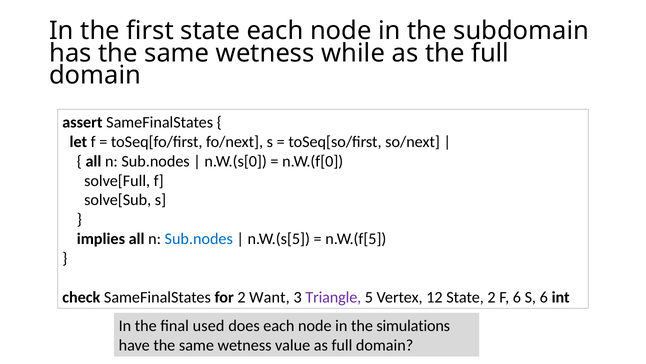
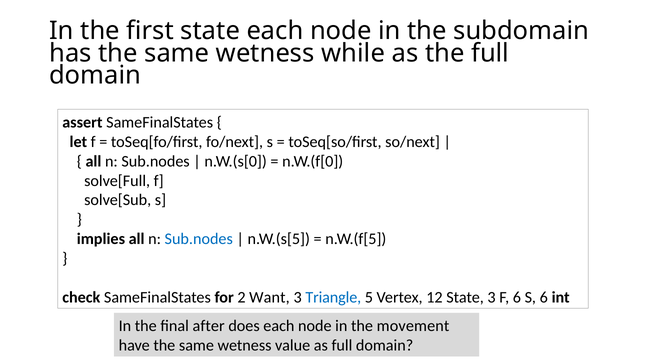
Triangle colour: purple -> blue (333, 297)
State 2: 2 -> 3 (492, 297)
used: used -> after (209, 325)
simulations: simulations -> movement (413, 325)
